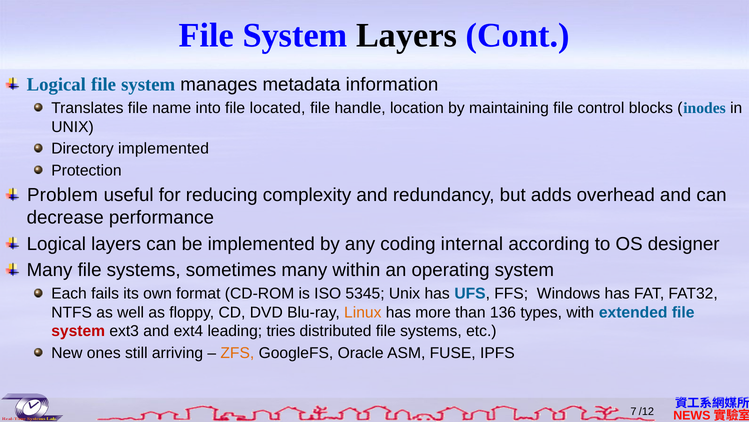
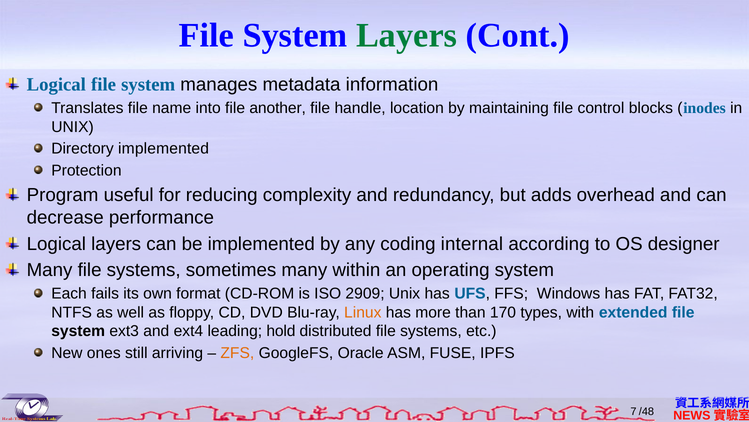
Layers colour: black -> green (407, 35)
located: located -> another (278, 108)
Problem: Problem -> Program (63, 195)
5345: 5345 -> 2909 (365, 293)
136: 136 -> 170 (503, 312)
system colour: red -> black (78, 331)
tries: tries -> hold (281, 331)
/12: /12 -> /48 (646, 411)
